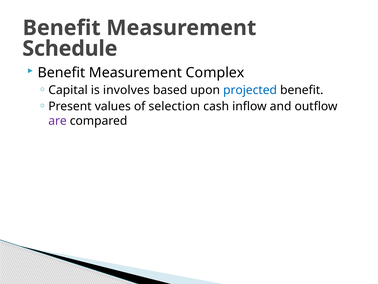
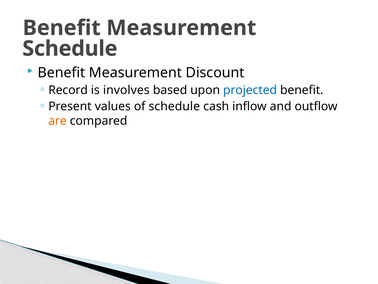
Complex: Complex -> Discount (215, 73)
Capital: Capital -> Record (68, 90)
of selection: selection -> schedule (174, 106)
are colour: purple -> orange (58, 121)
